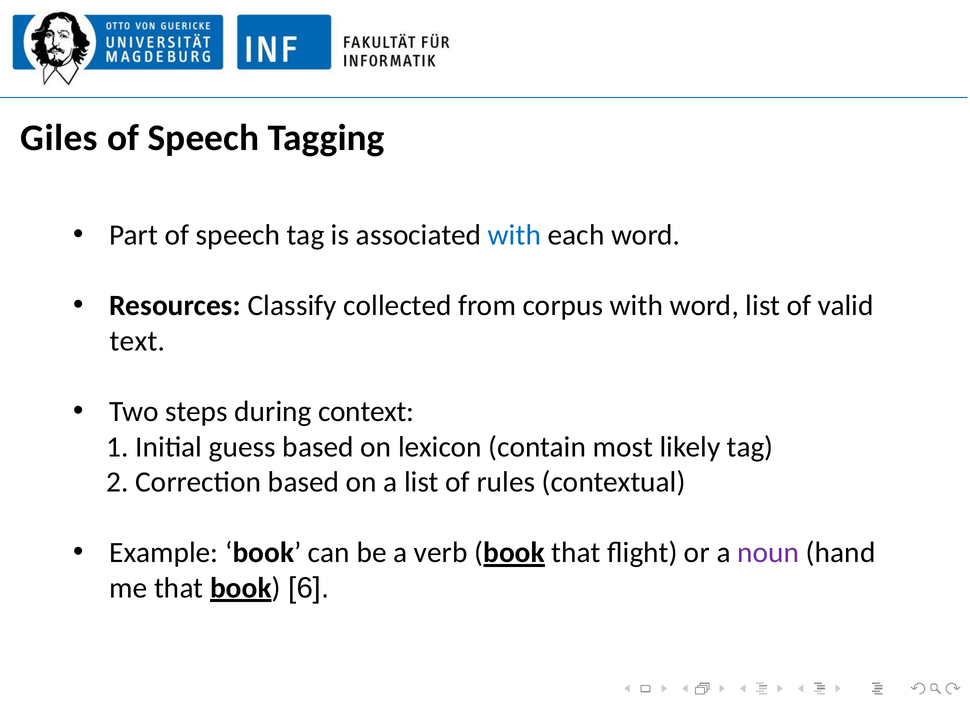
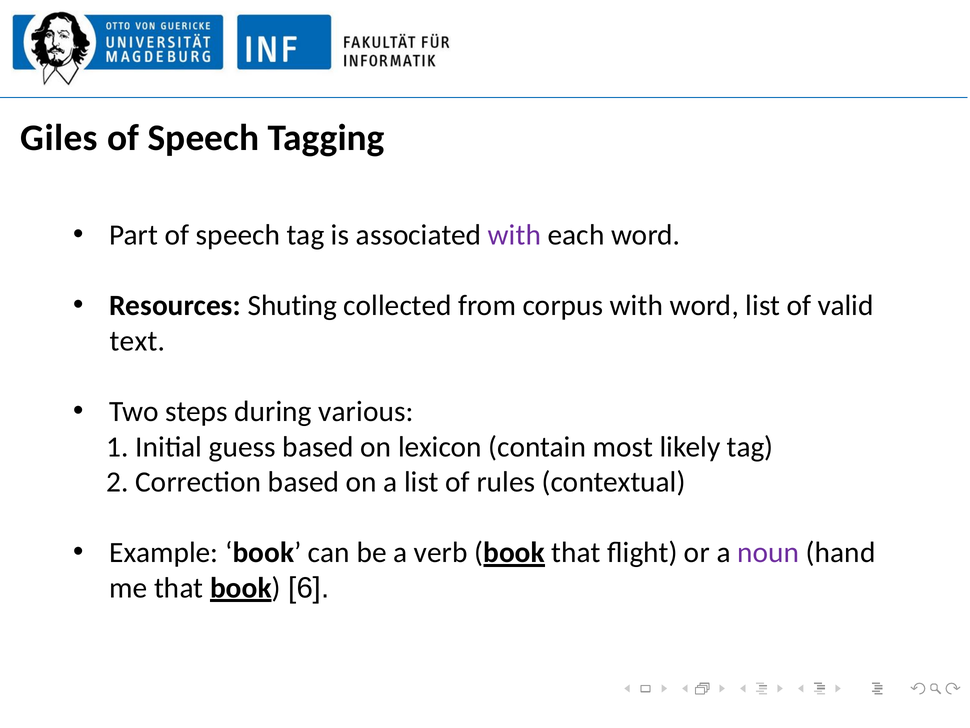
with colour: blue -> purple (514, 235)
Classify: Classify -> Shuting (292, 306)
context: context -> various (366, 412)
